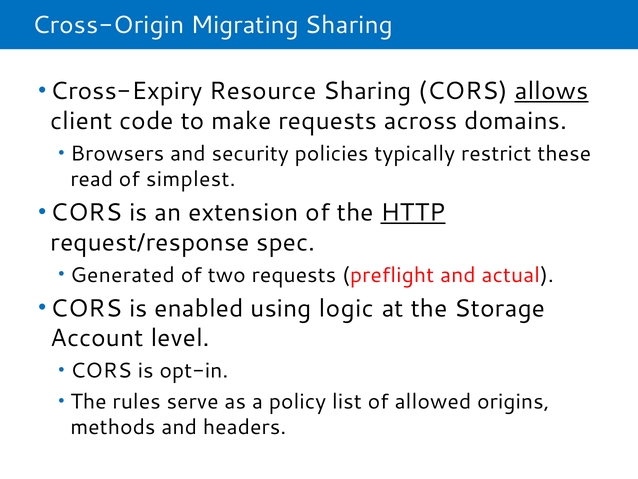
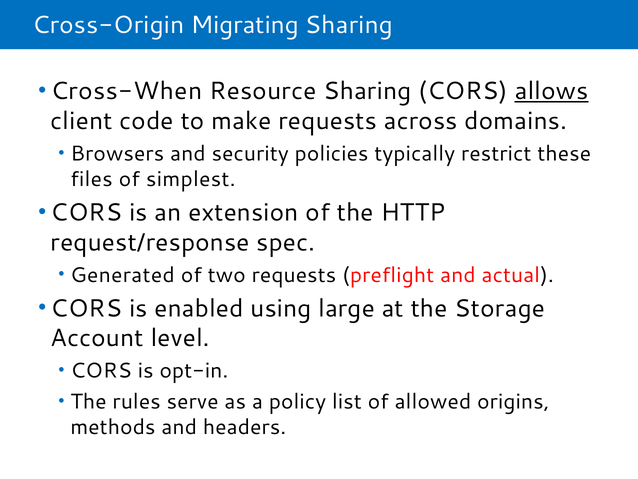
Cross-Expiry: Cross-Expiry -> Cross-When (126, 91)
read: read -> files (92, 179)
HTTP underline: present -> none (413, 212)
logic: logic -> large (347, 308)
